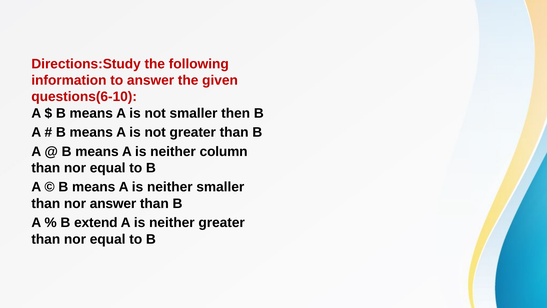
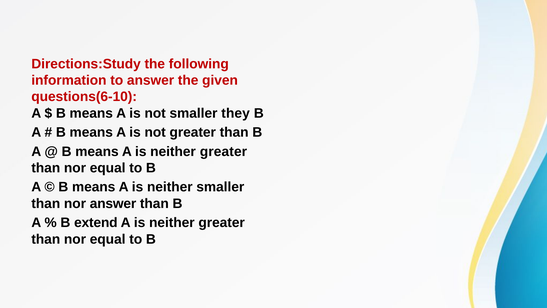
then: then -> they (236, 113)
column: column -> greater (223, 151)
